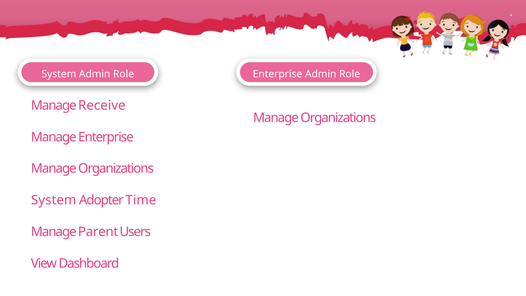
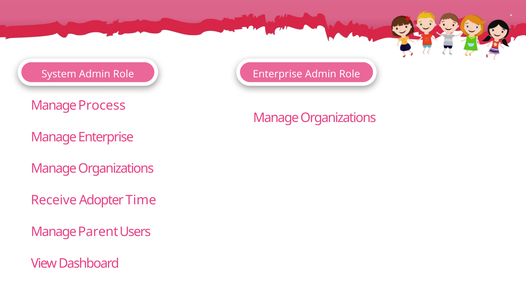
Receive: Receive -> Process (102, 105)
System: System -> Receive (54, 200)
